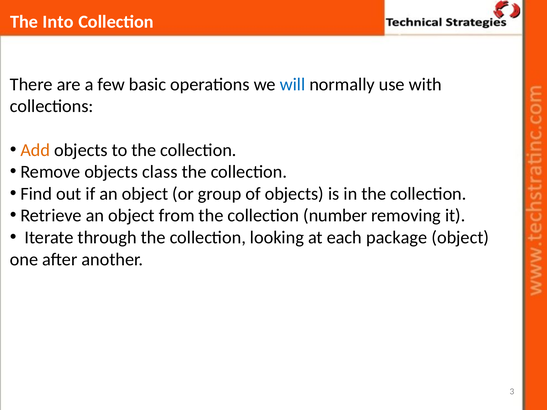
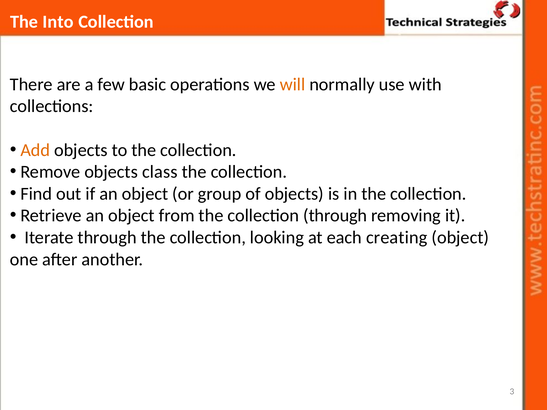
will colour: blue -> orange (293, 84)
collection number: number -> through (335, 216)
package: package -> creating (397, 238)
